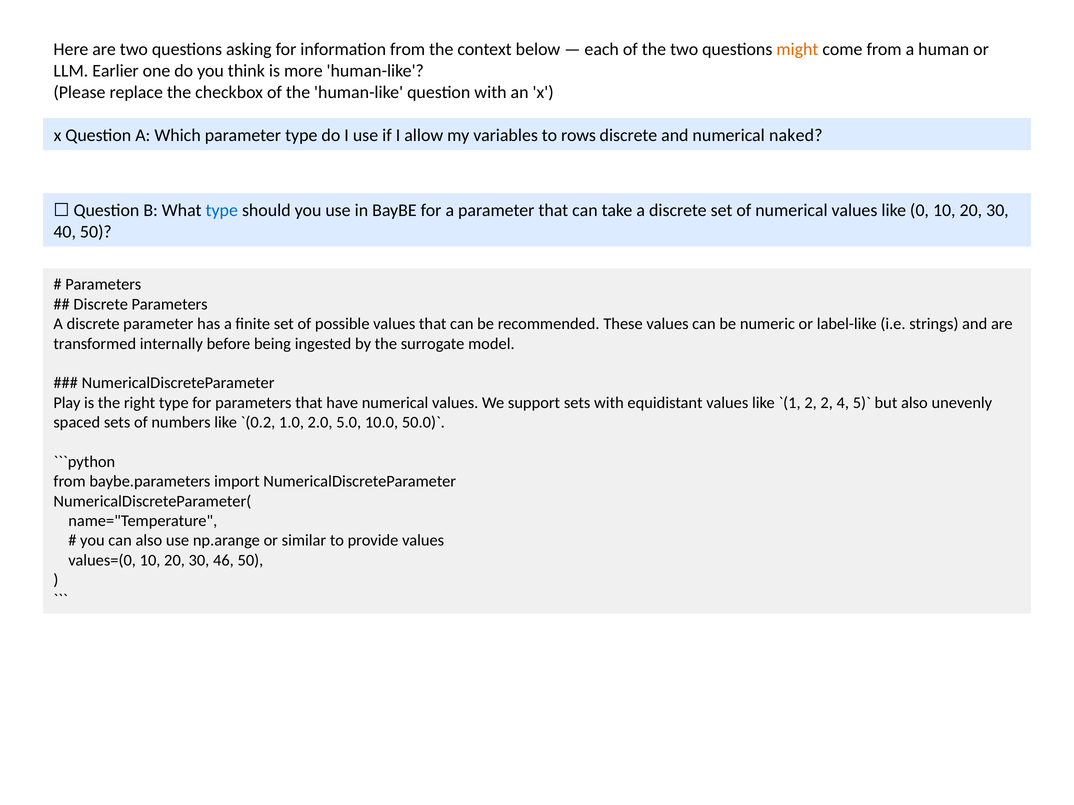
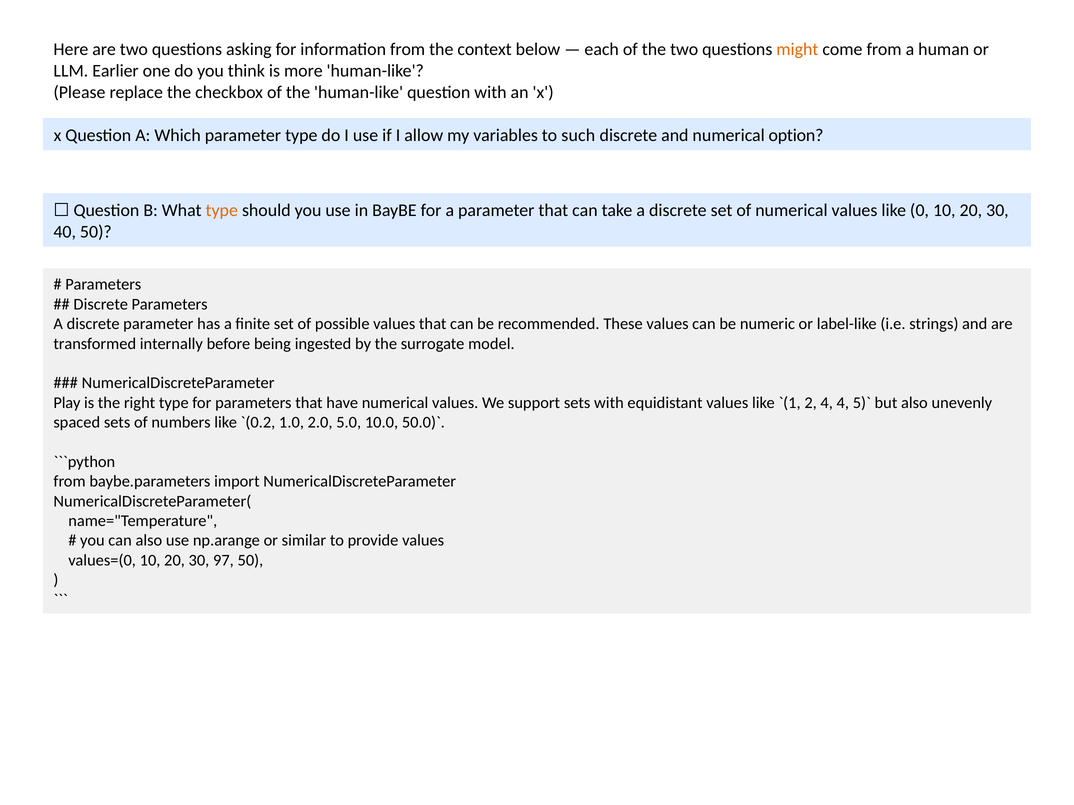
rows: rows -> such (578, 135)
naked: naked -> option (796, 135)
type colour: blue -> orange (222, 211)
2 2: 2 -> 4 (827, 403)
46: 46 -> 97 (223, 561)
